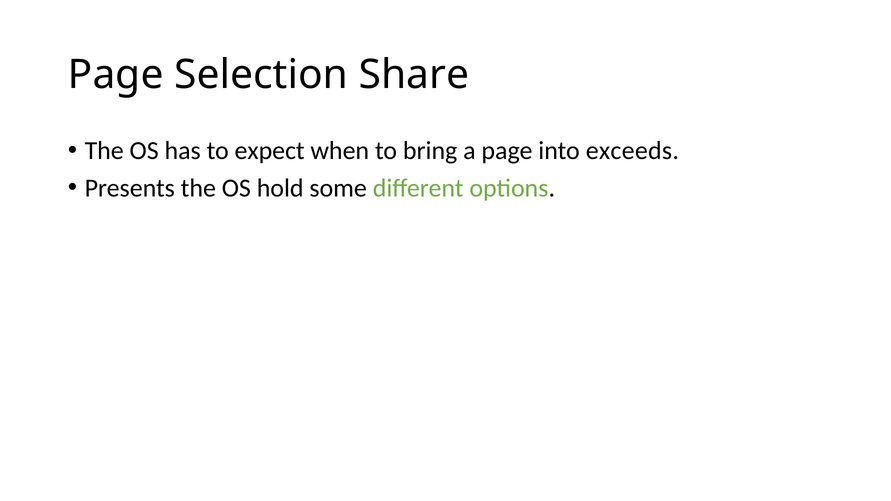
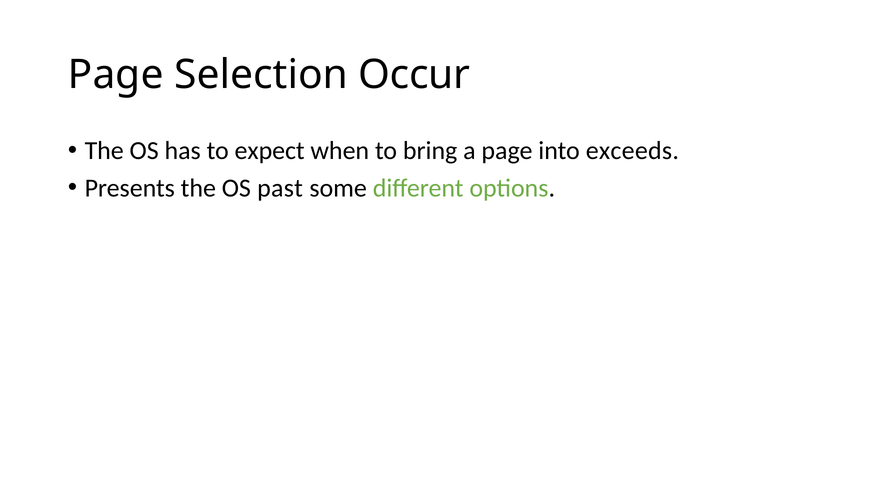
Share: Share -> Occur (414, 75)
hold: hold -> past (280, 188)
